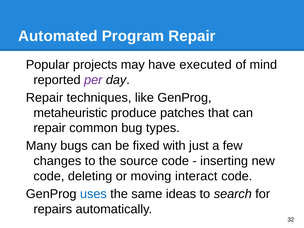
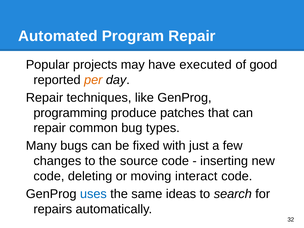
mind: mind -> good (263, 65)
per colour: purple -> orange (93, 80)
metaheuristic: metaheuristic -> programming (70, 113)
